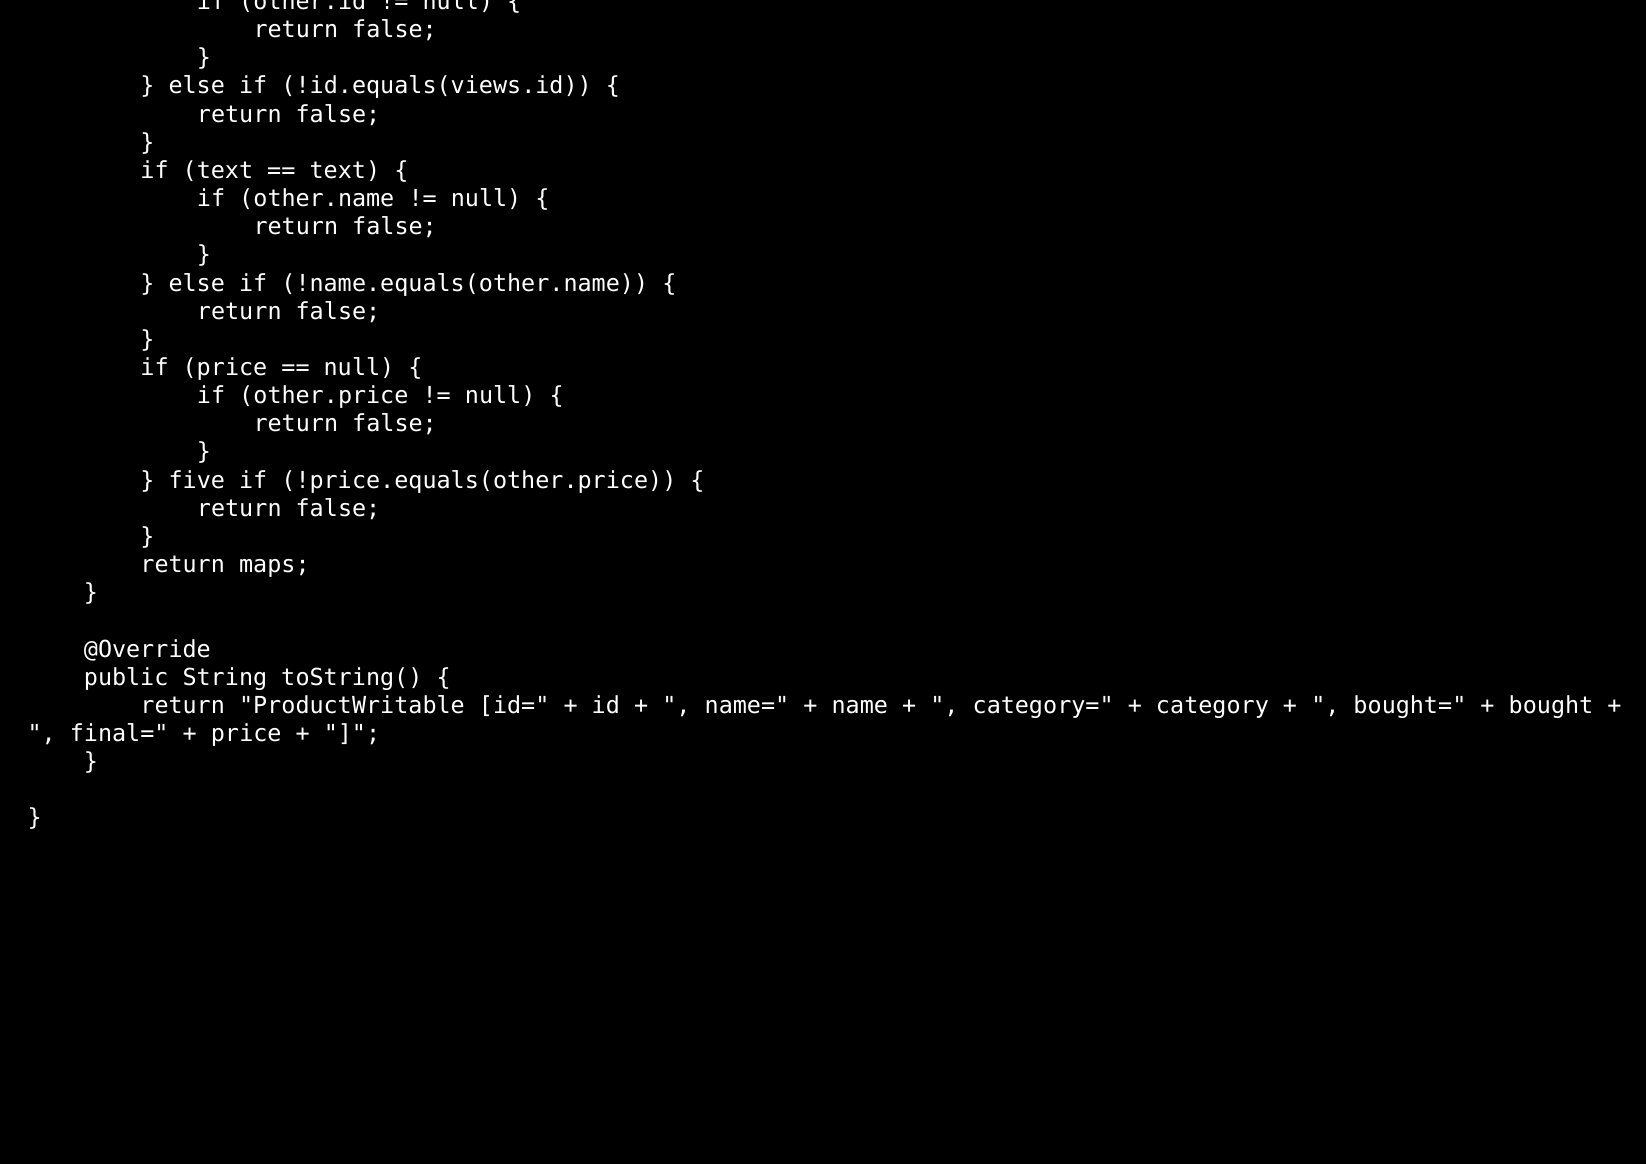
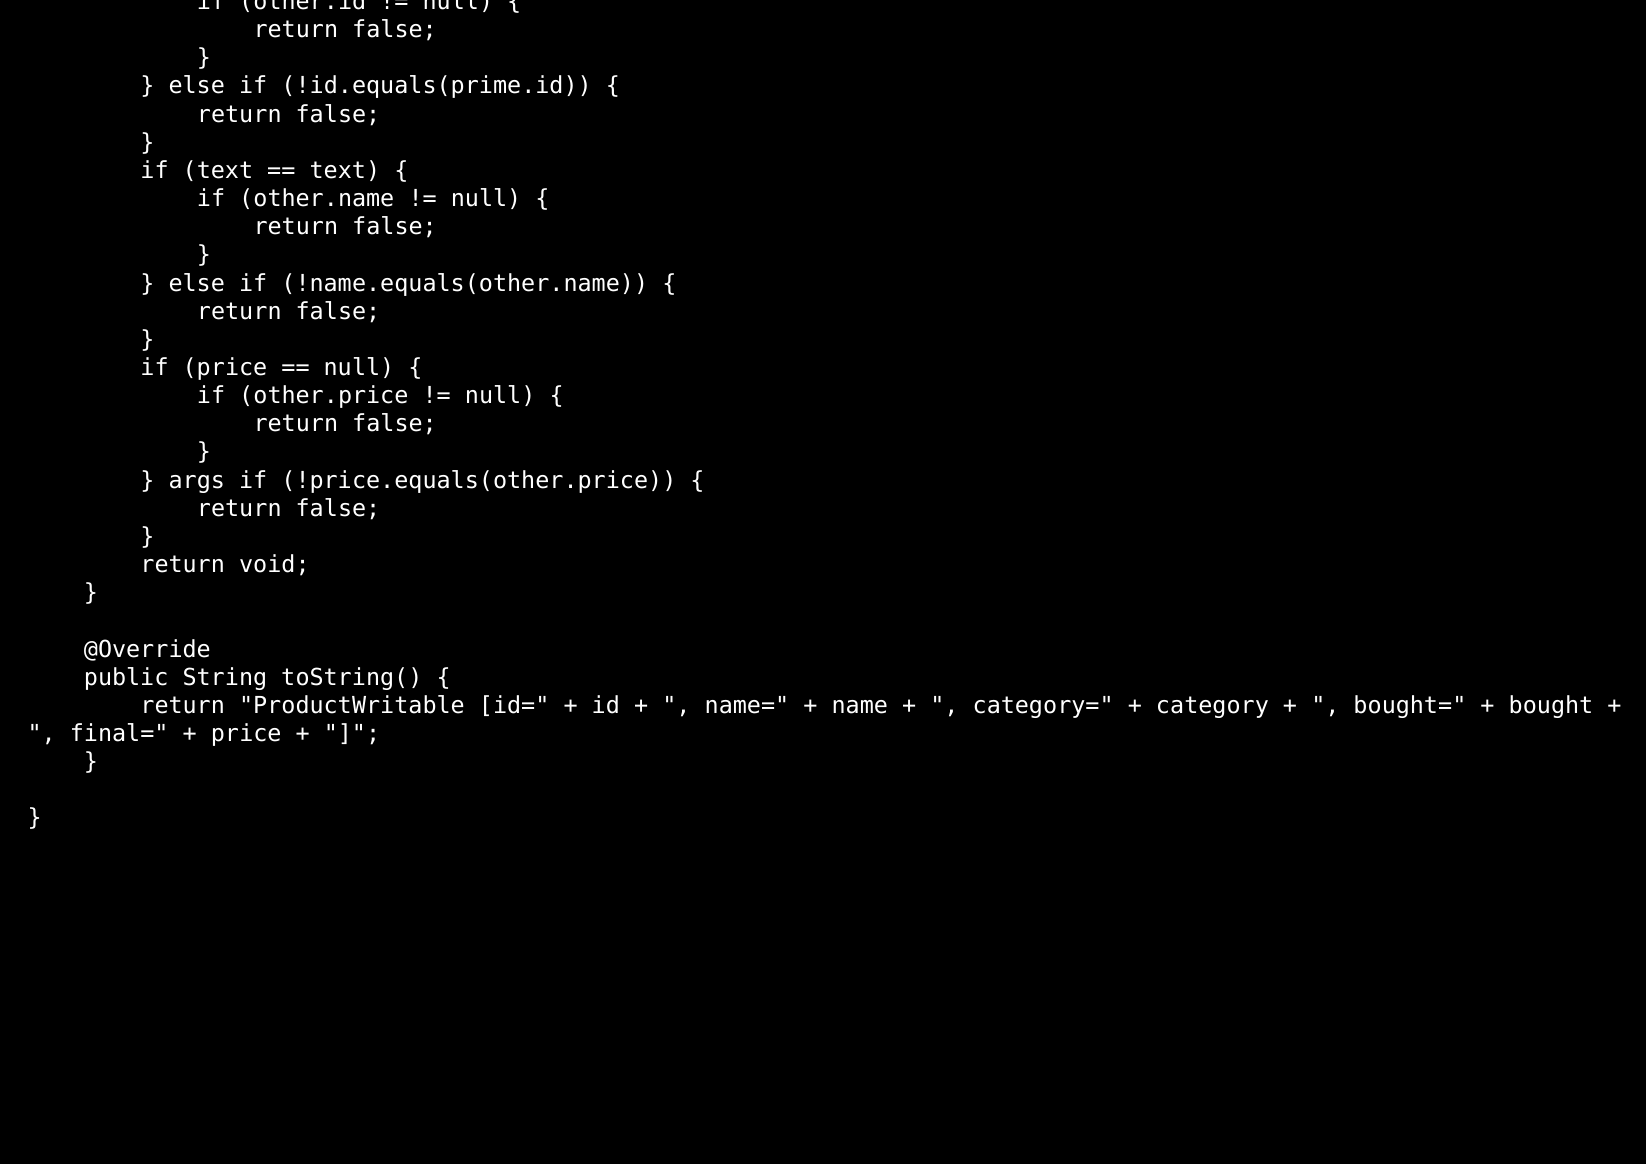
!id.equals(views.id: !id.equals(views.id -> !id.equals(prime.id (437, 86)
five: five -> args (197, 480)
maps: maps -> void (274, 565)
